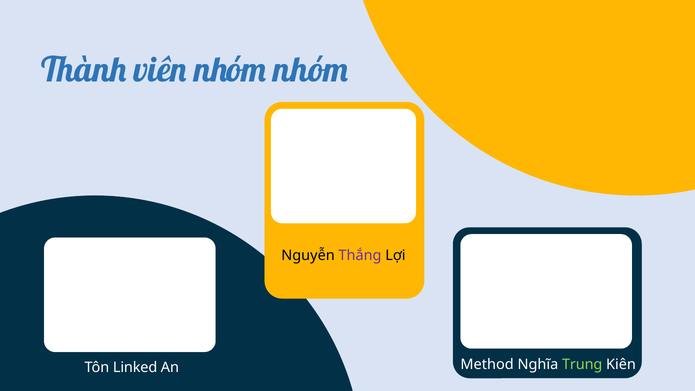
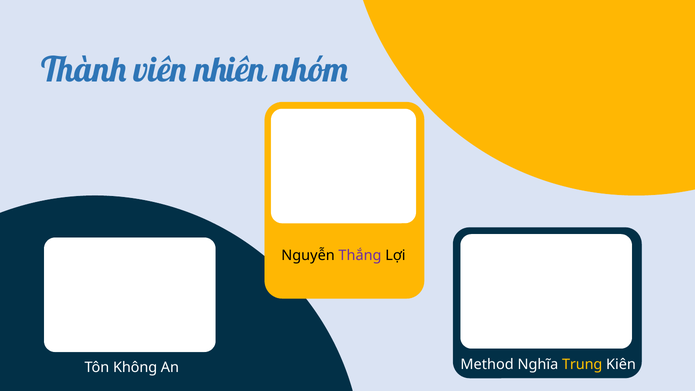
viên nhóm: nhóm -> nhiên (230, 70)
Trung colour: light green -> yellow (582, 364)
Linked: Linked -> Không (135, 368)
